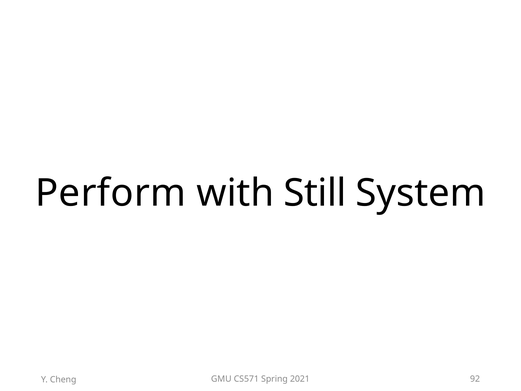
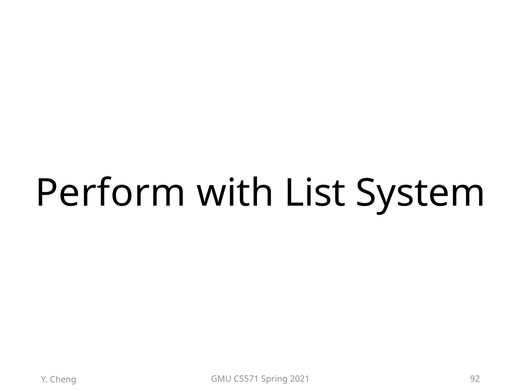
Still: Still -> List (315, 193)
